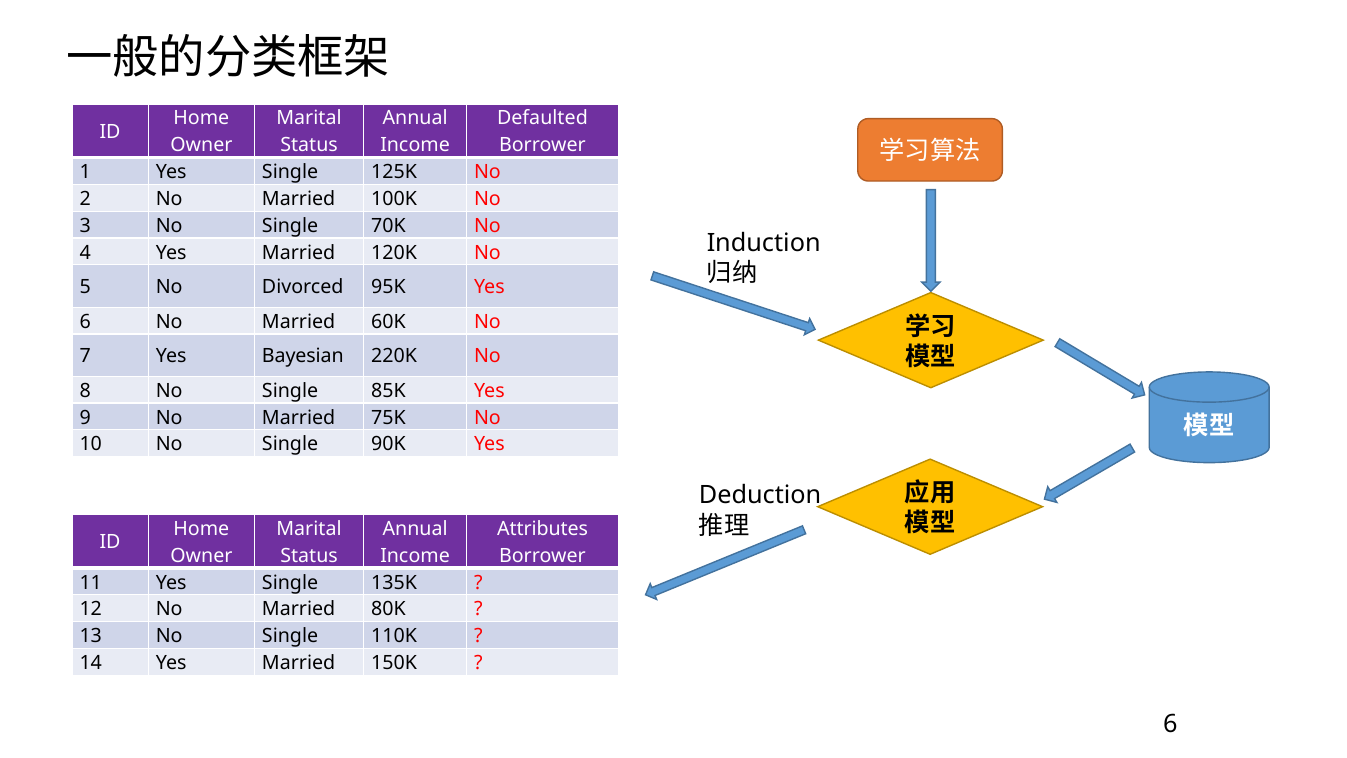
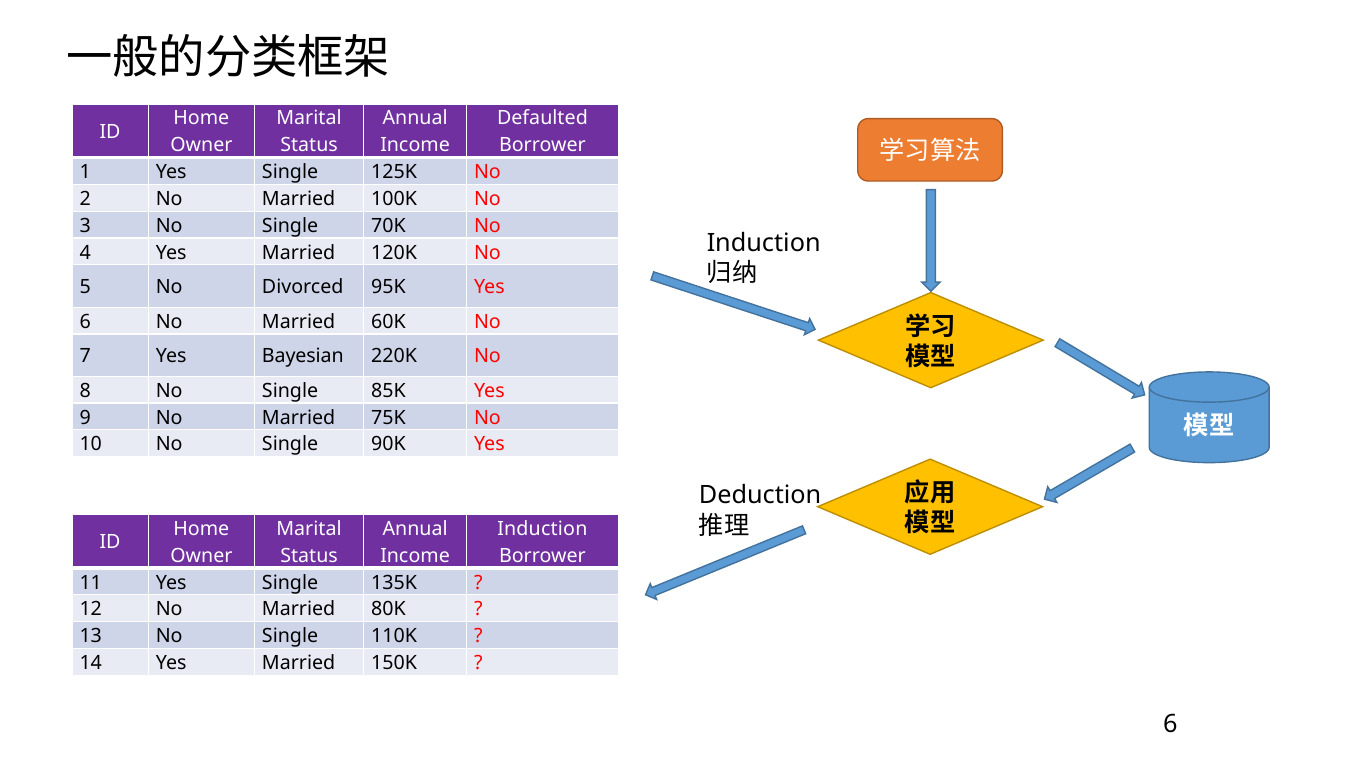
Attributes: Attributes -> Induction (542, 529)
